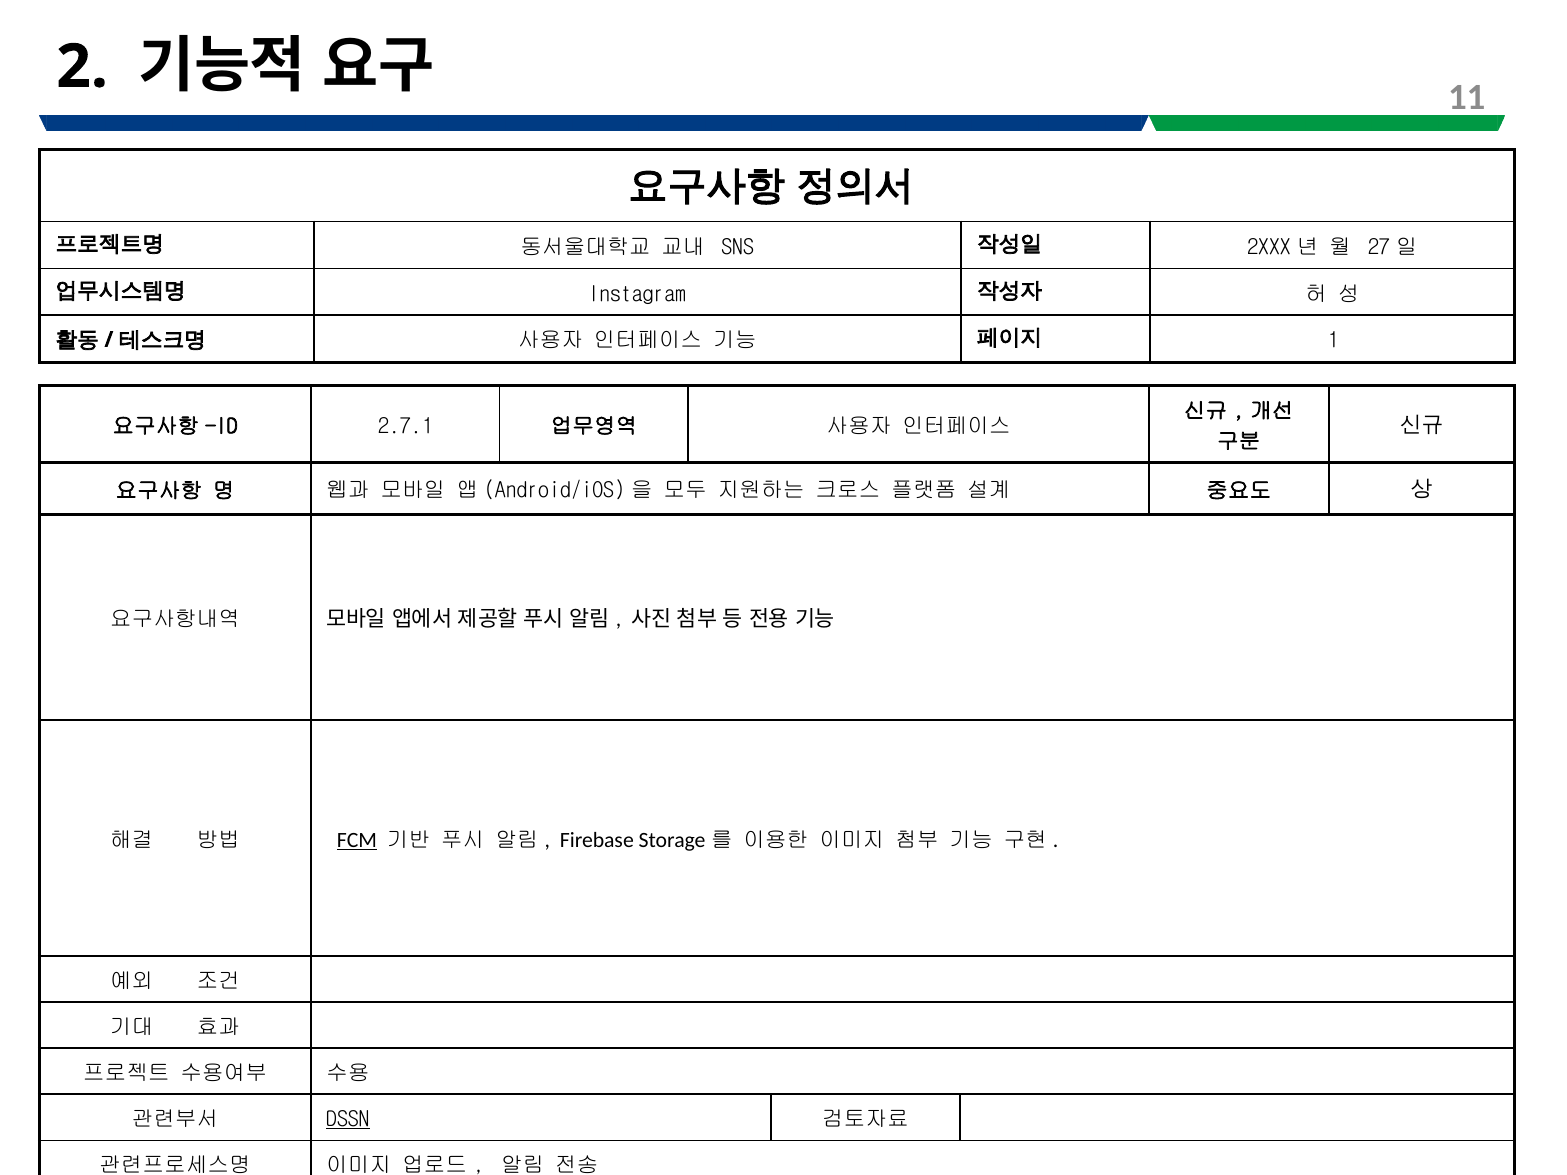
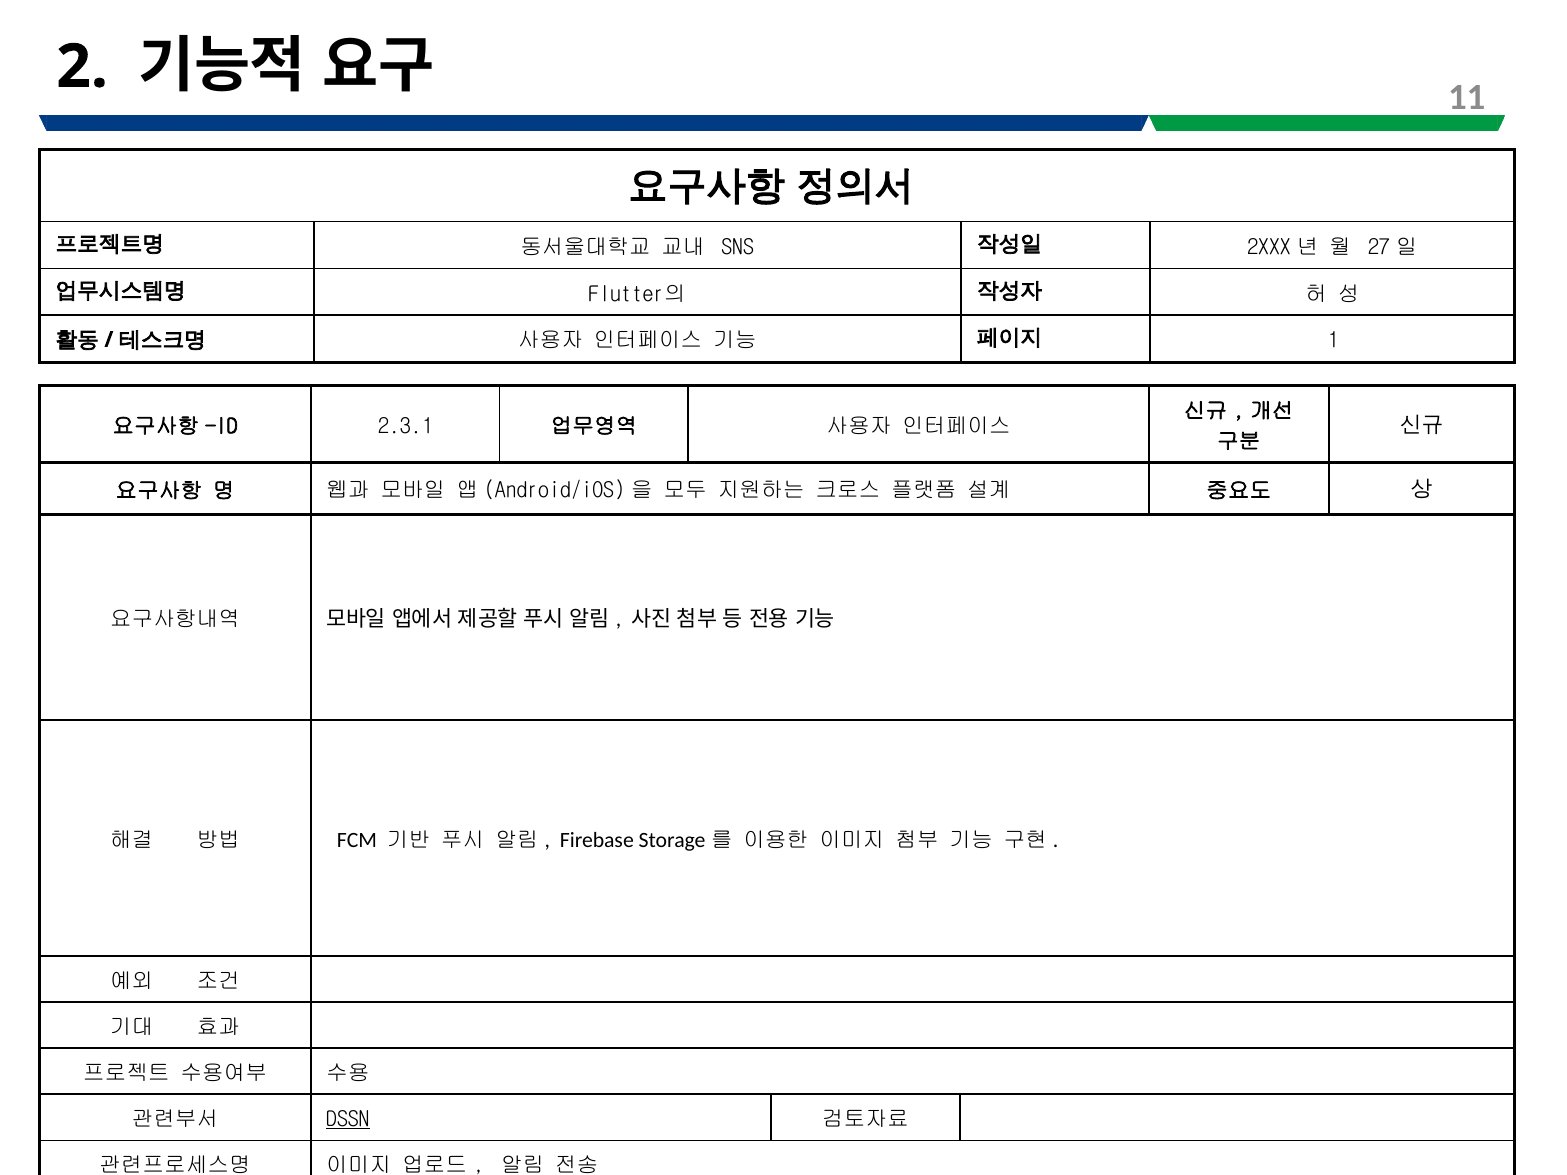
Instagram: Instagram -> Flutter의 (637, 294)
2.7.1: 2.7.1 -> 2.3.1 (405, 426)
FCM underline: present -> none (357, 840)
